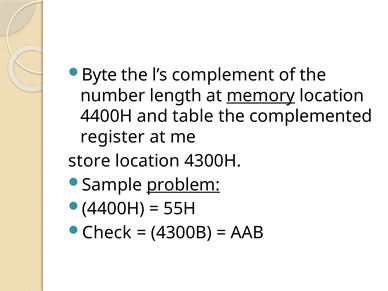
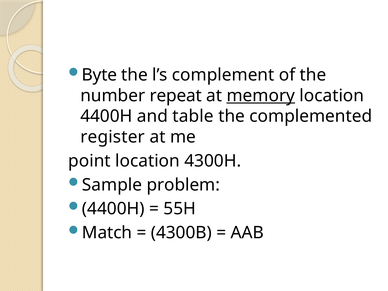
length: length -> repeat (176, 96)
store: store -> point (89, 161)
problem underline: present -> none (183, 185)
Check: Check -> Match (107, 233)
